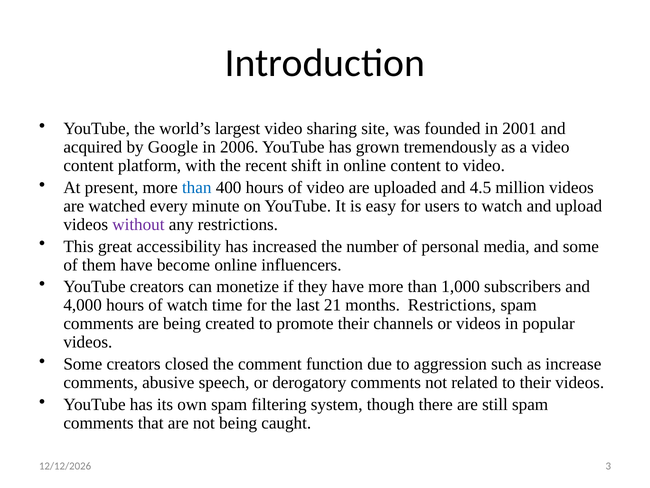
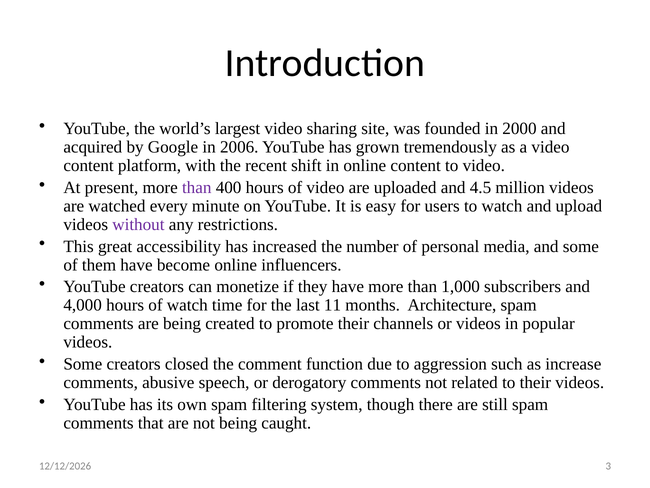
2001: 2001 -> 2000 (519, 128)
than colour: blue -> purple (197, 187)
21: 21 -> 11 (333, 305)
months Restrictions: Restrictions -> Architecture (452, 305)
